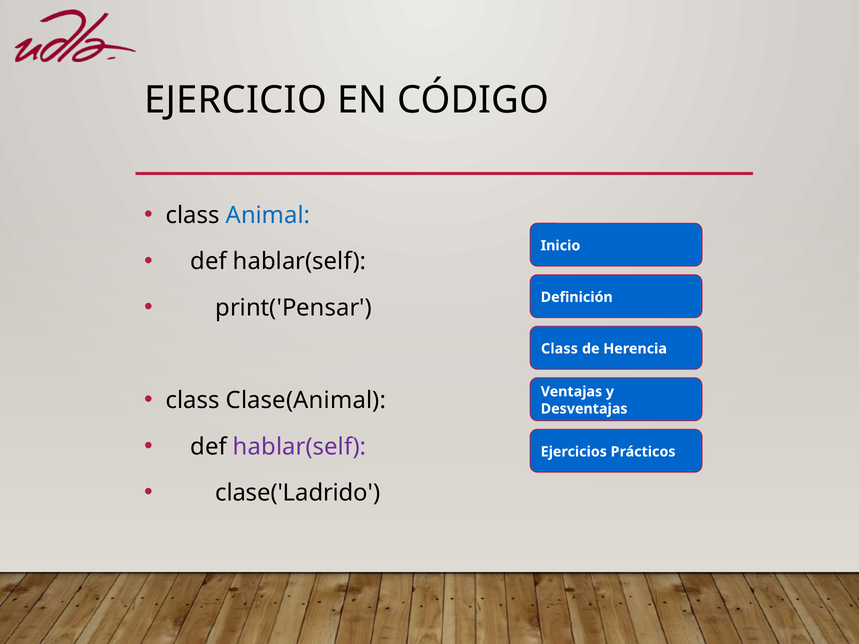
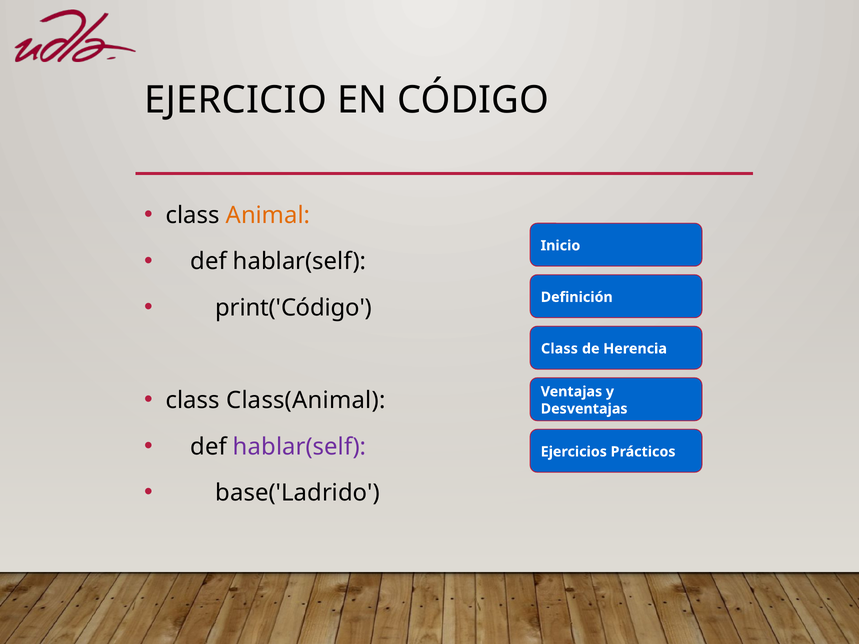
Animal colour: blue -> orange (268, 215)
print('Pensar: print('Pensar -> print('Código (294, 308)
Clase(Animal: Clase(Animal -> Class(Animal (306, 401)
clase('Ladrido: clase('Ladrido -> base('Ladrido (298, 493)
